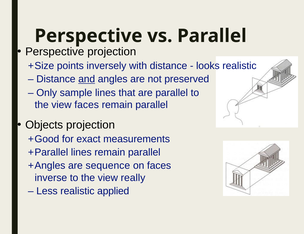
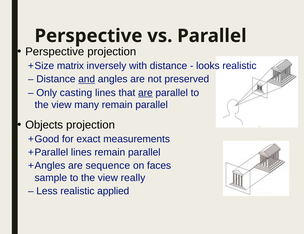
points: points -> matrix (70, 66)
sample: sample -> casting (76, 93)
are underline: none -> present (145, 93)
view faces: faces -> many (87, 105)
inverse: inverse -> sample (51, 178)
